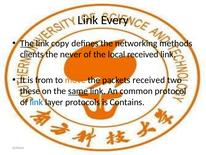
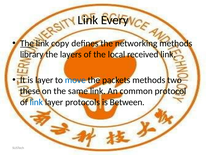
clients: clients -> library (32, 54)
never: never -> layers (71, 54)
is from: from -> layer (44, 80)
move colour: orange -> blue (75, 80)
packets received: received -> methods (149, 80)
same underline: present -> none (78, 91)
Contains: Contains -> Between (127, 102)
